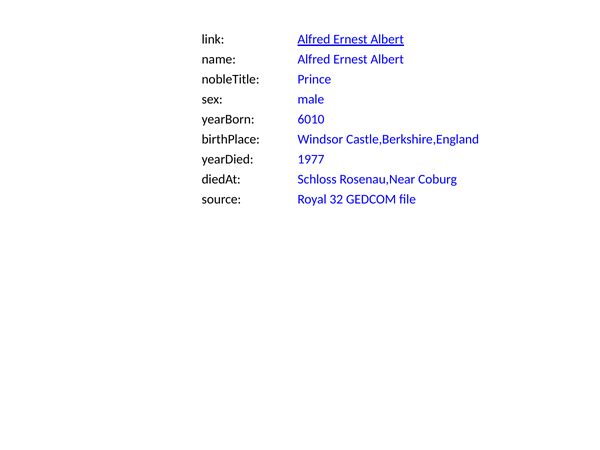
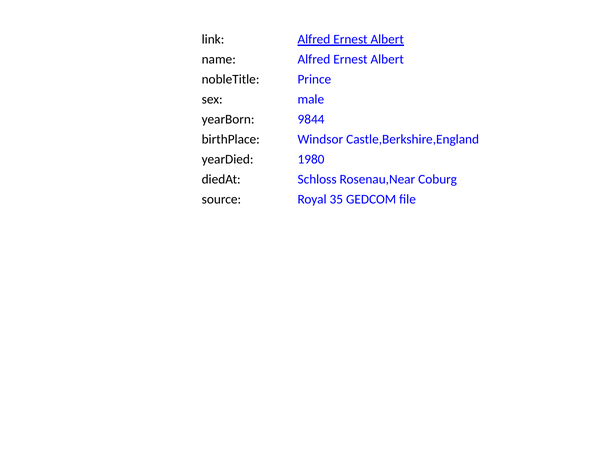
6010: 6010 -> 9844 (311, 120)
1977: 1977 -> 1980 (311, 160)
32: 32 -> 35 (336, 200)
